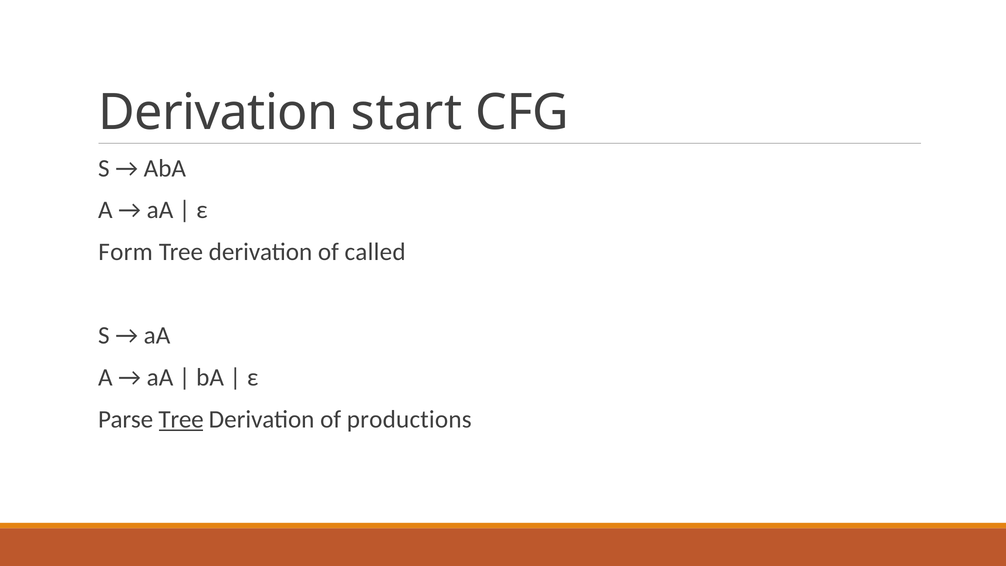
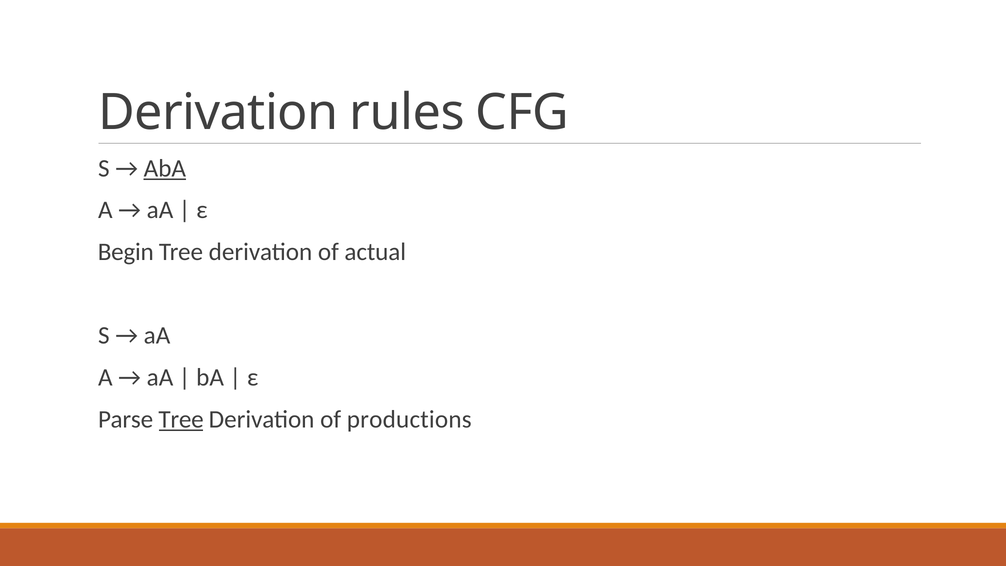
start: start -> rules (407, 113)
AbA underline: none -> present (165, 168)
Form: Form -> Begin (126, 252)
called: called -> actual (375, 252)
